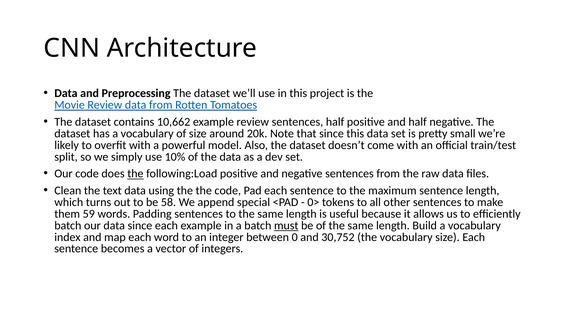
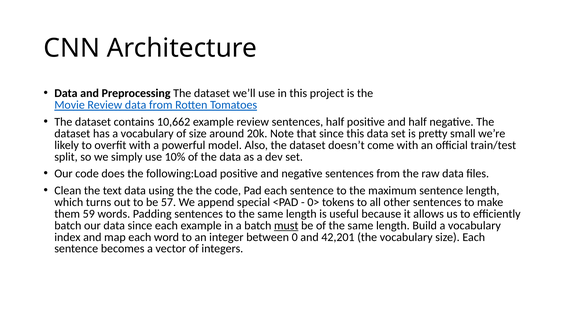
the underline: present -> none (135, 174)
58: 58 -> 57 (168, 202)
30,752: 30,752 -> 42,201 (338, 237)
